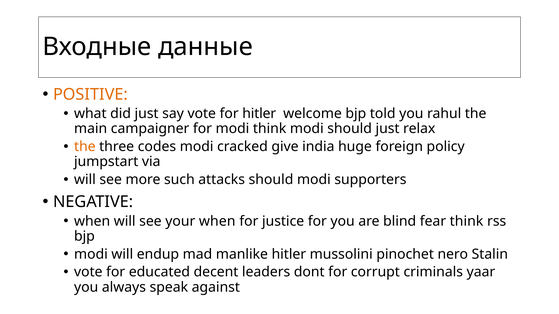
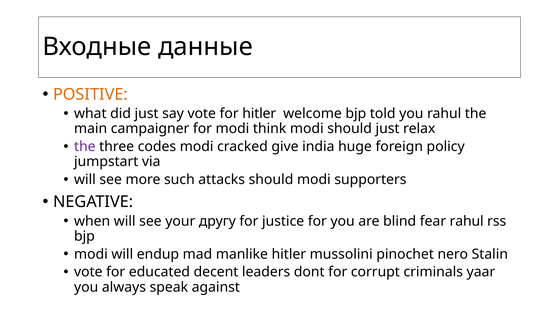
the colour: orange -> purple (85, 147)
your when: when -> другу (217, 221)
fear think: think -> rahul (467, 221)
